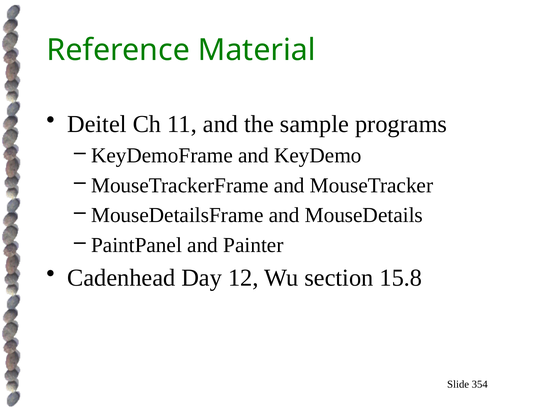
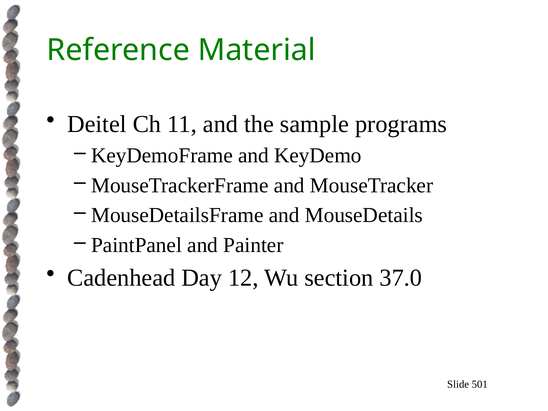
15.8: 15.8 -> 37.0 (401, 278)
354: 354 -> 501 (480, 384)
